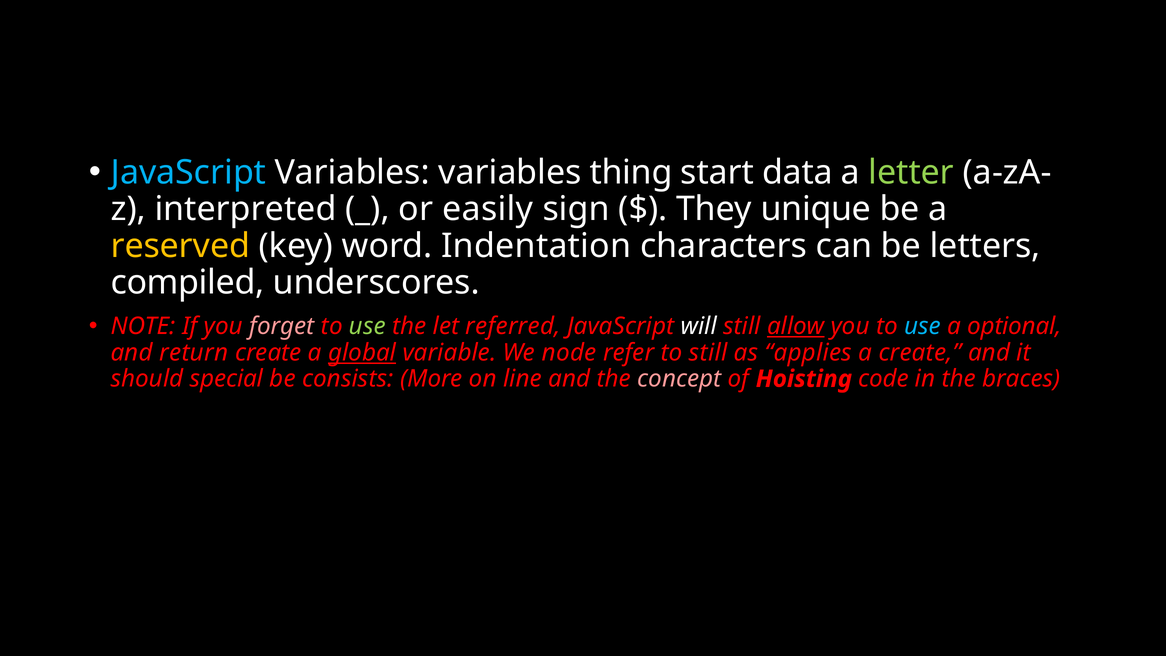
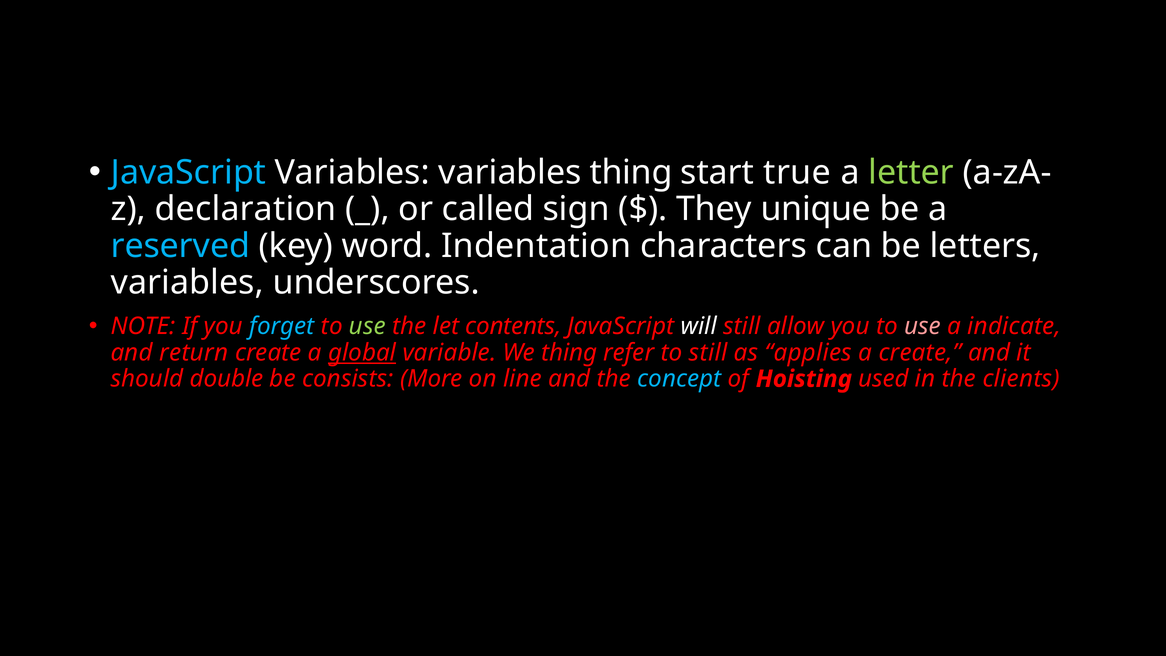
data: data -> true (797, 172)
interpreted: interpreted -> declaration (246, 209)
easily: easily -> called (488, 209)
reserved colour: yellow -> light blue (180, 246)
compiled: compiled -> variables (187, 283)
forget colour: pink -> light blue (282, 326)
referred: referred -> contents (513, 326)
allow underline: present -> none (796, 326)
use colour: light blue -> pink (923, 326)
optional: optional -> indicate (1014, 326)
We node: node -> thing (569, 353)
special: special -> double (226, 379)
concept colour: pink -> light blue (679, 379)
code: code -> used (884, 379)
braces: braces -> clients (1021, 379)
